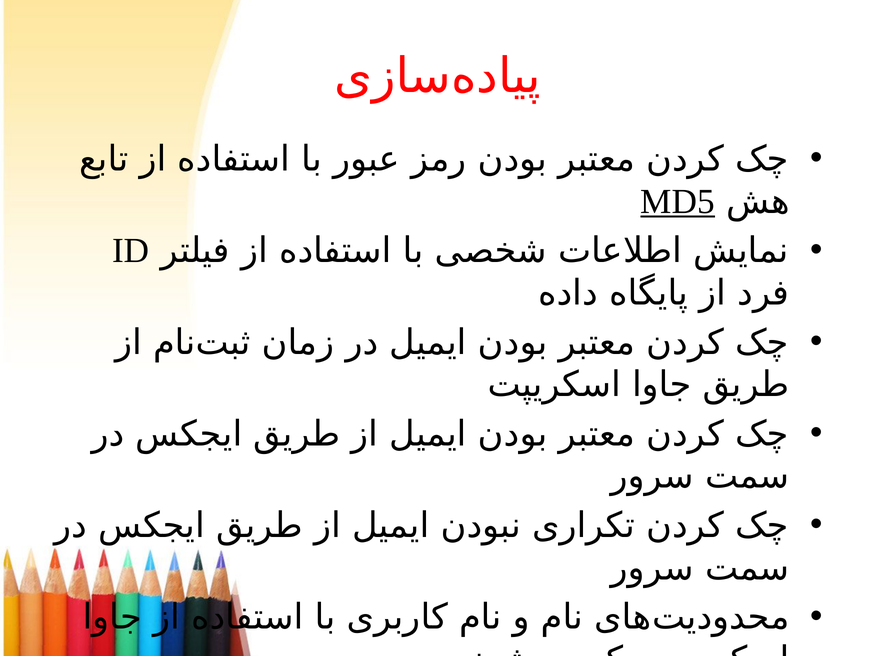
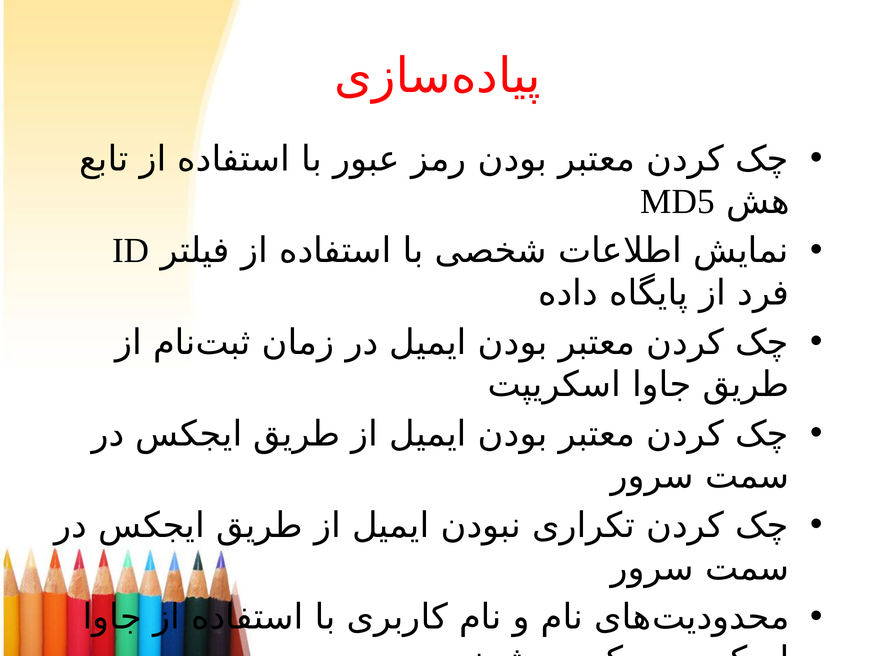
MD5 underline: present -> none (678, 202)
